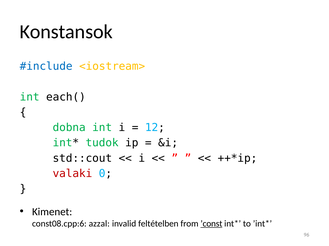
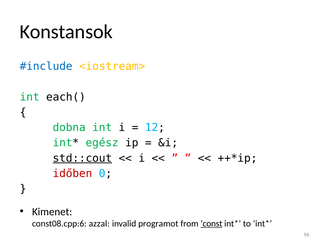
tudok: tudok -> egész (102, 143)
std::cout underline: none -> present (82, 159)
valaki: valaki -> időben (72, 174)
feltételben: feltételben -> programot (158, 224)
